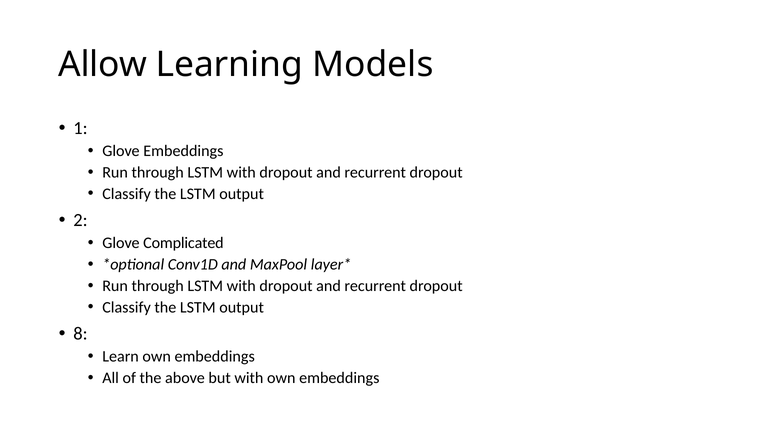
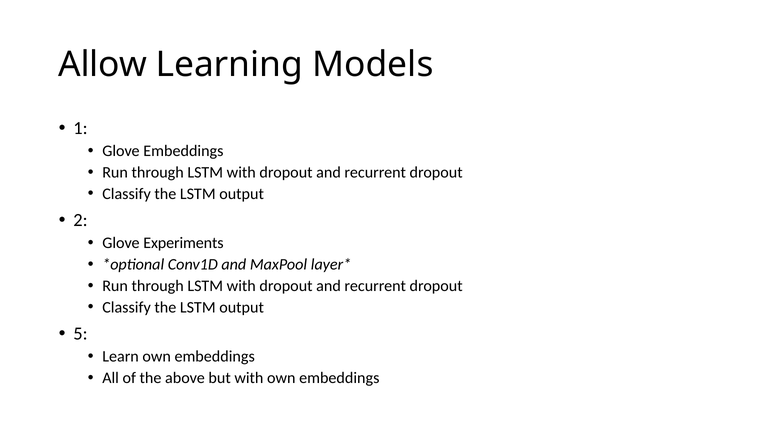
Complicated: Complicated -> Experiments (183, 243)
8: 8 -> 5 (80, 334)
